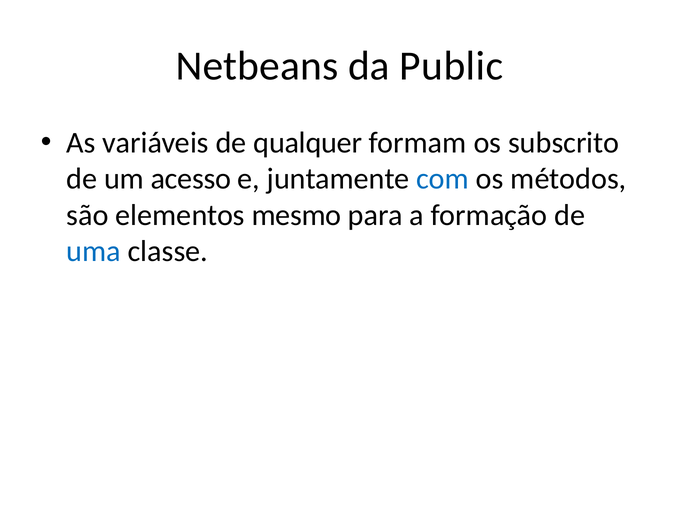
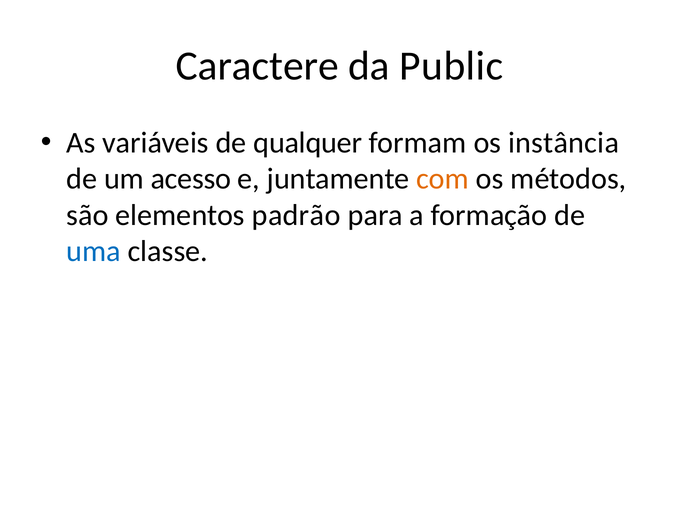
Netbeans: Netbeans -> Caractere (257, 66)
subscrito: subscrito -> instância (564, 143)
com colour: blue -> orange (443, 179)
mesmo: mesmo -> padrão (296, 215)
